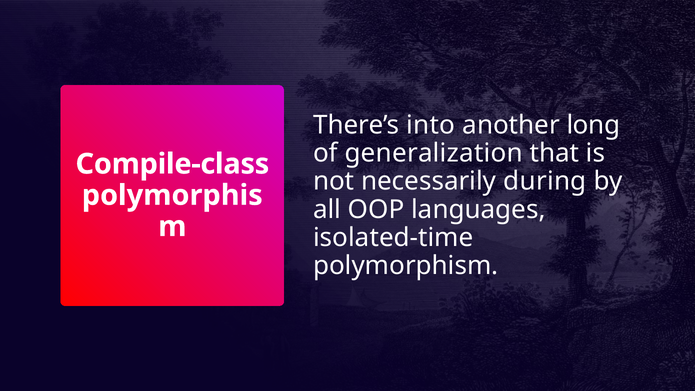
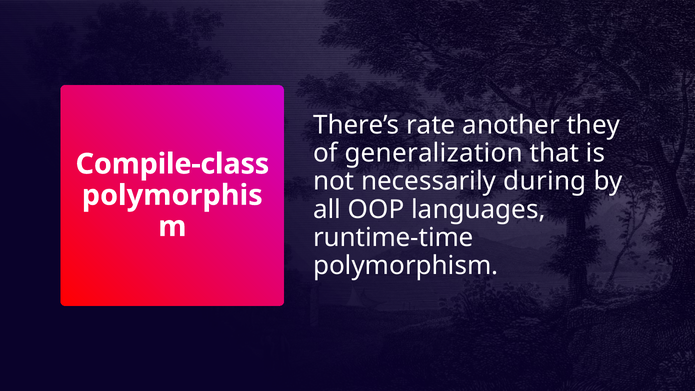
into: into -> rate (431, 125)
long: long -> they (593, 125)
isolated-time: isolated-time -> runtime-time (393, 238)
